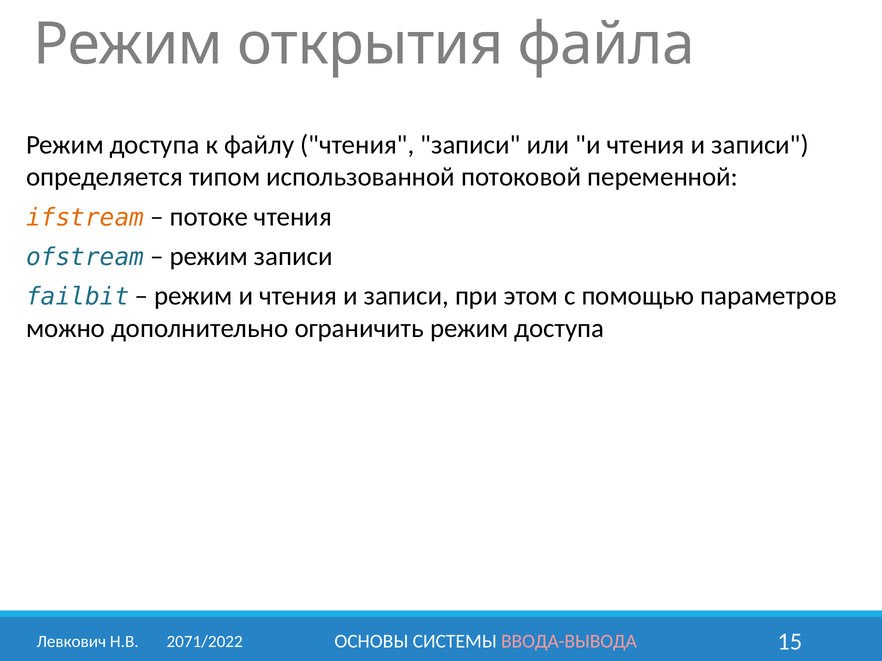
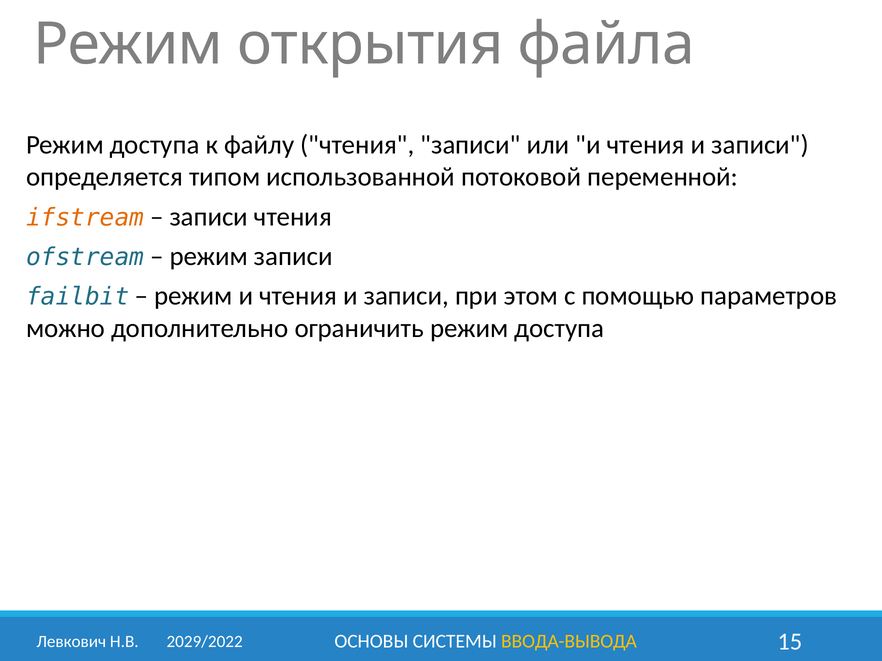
потоке: потоке -> записи (209, 217)
ВВОДА-ВЫВОДА colour: pink -> yellow (569, 642)
2071/2022: 2071/2022 -> 2029/2022 (205, 642)
